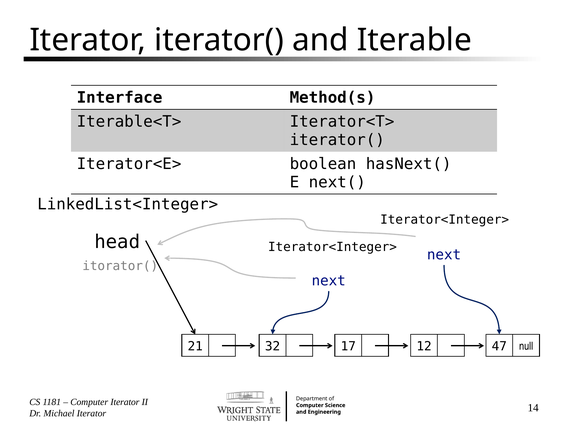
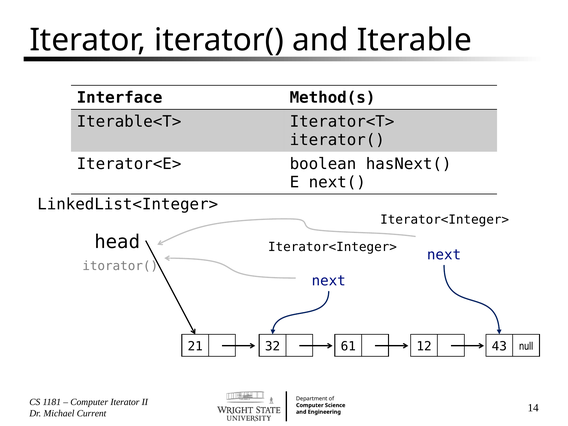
17: 17 -> 61 (348, 346)
47: 47 -> 43 (499, 346)
Michael Iterator: Iterator -> Current (92, 413)
